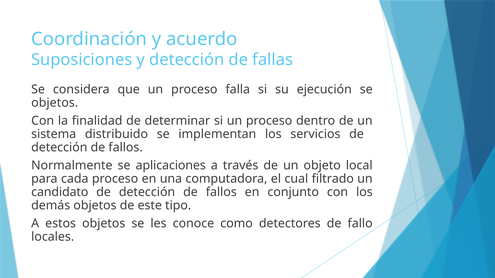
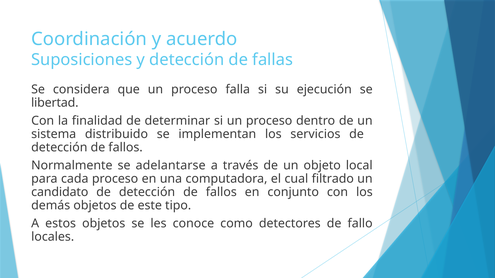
objetos: objetos -> libertad (55, 103)
aplicaciones: aplicaciones -> adelantarse (171, 166)
